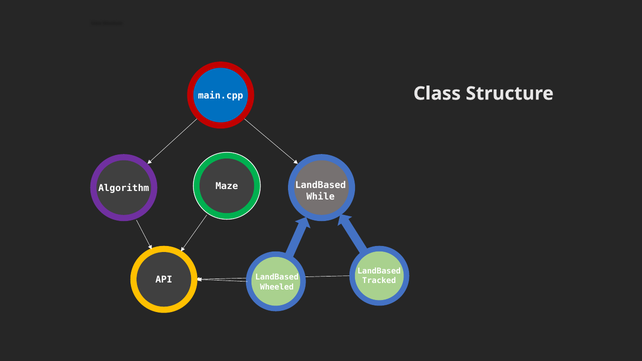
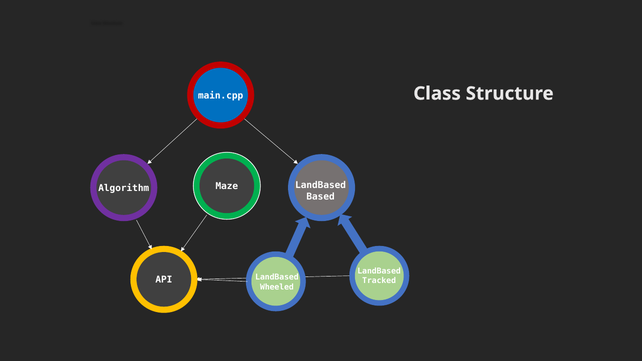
While: While -> Based (321, 197)
